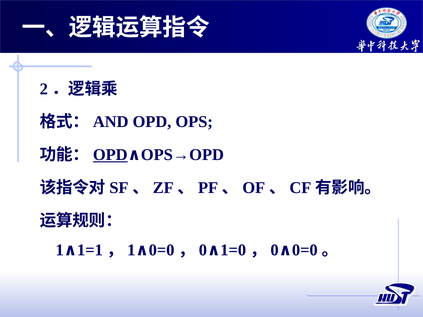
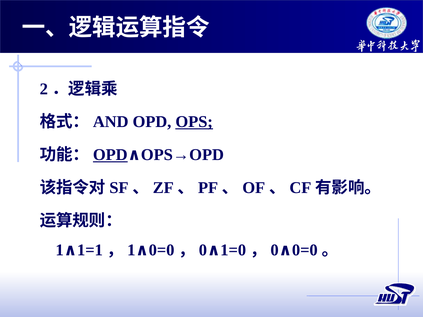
OPS underline: none -> present (194, 122)
